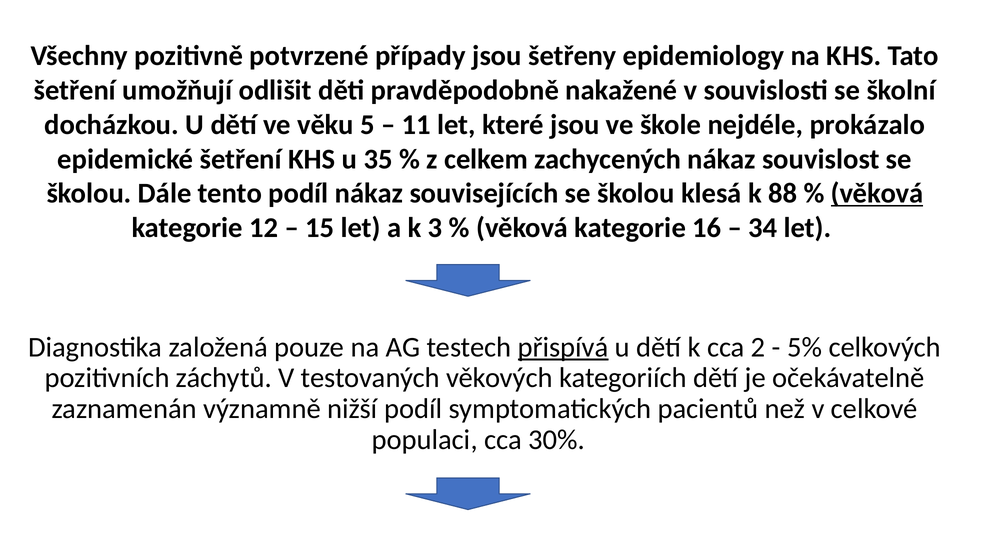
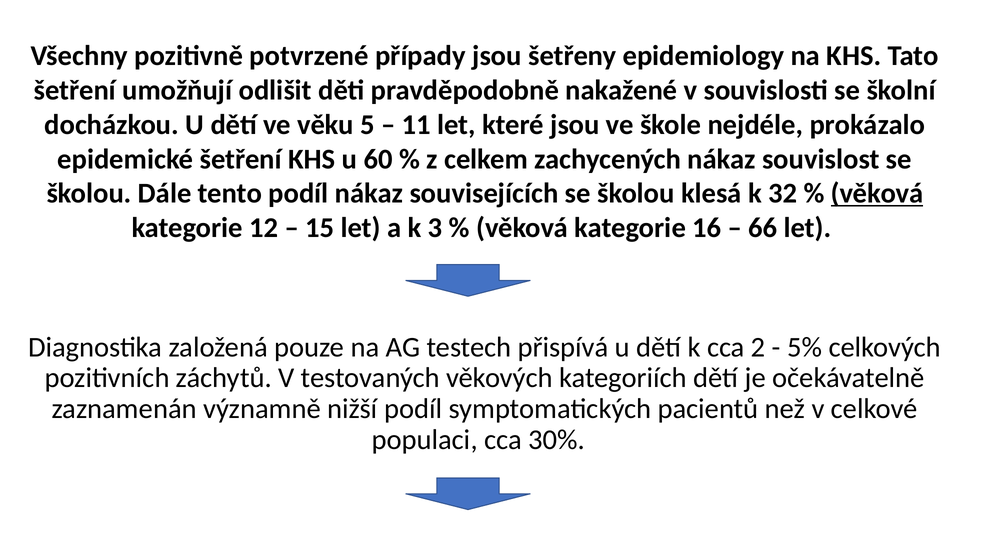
35: 35 -> 60 (378, 159)
88: 88 -> 32 (783, 193)
34: 34 -> 66 (763, 228)
přispívá underline: present -> none (563, 347)
